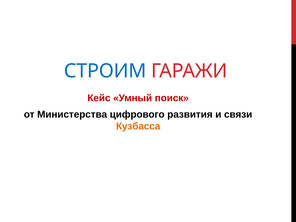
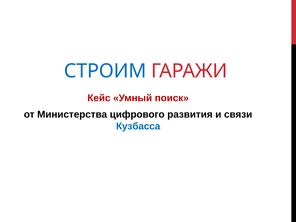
Кузбасса colour: orange -> blue (138, 126)
